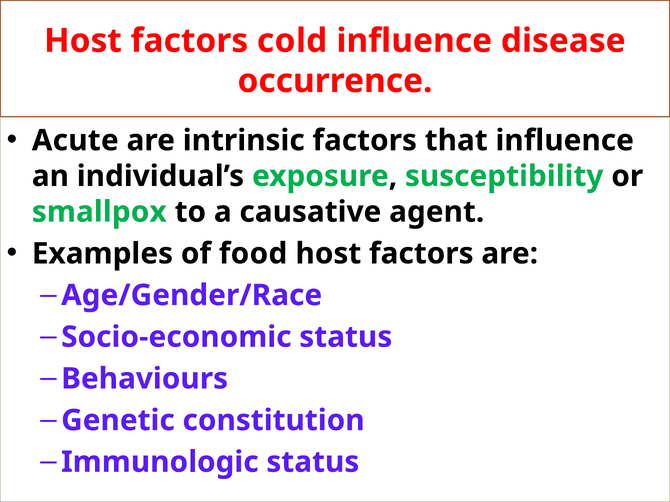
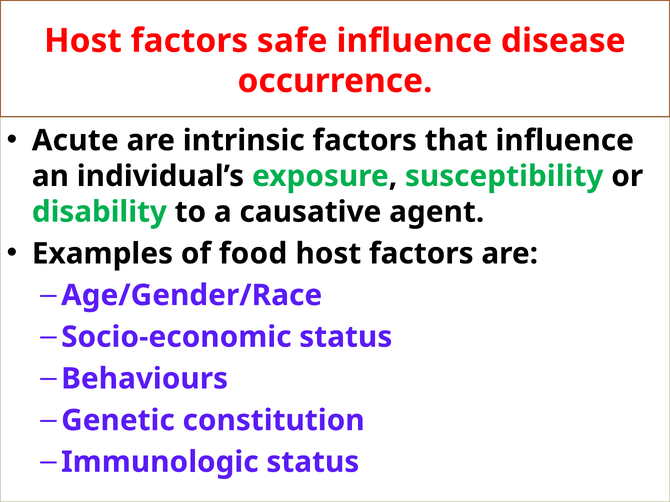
cold: cold -> safe (292, 41)
smallpox: smallpox -> disability (99, 212)
